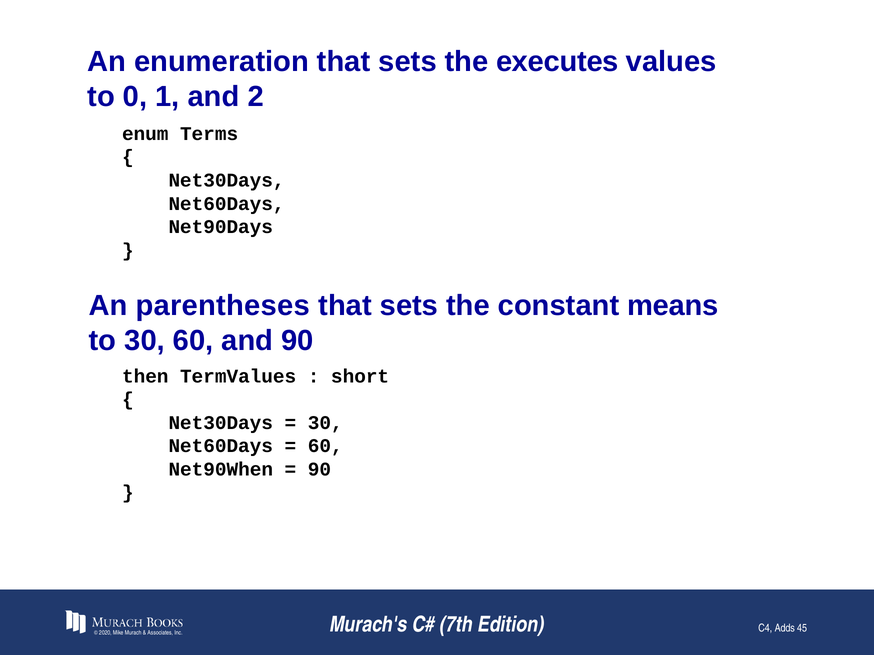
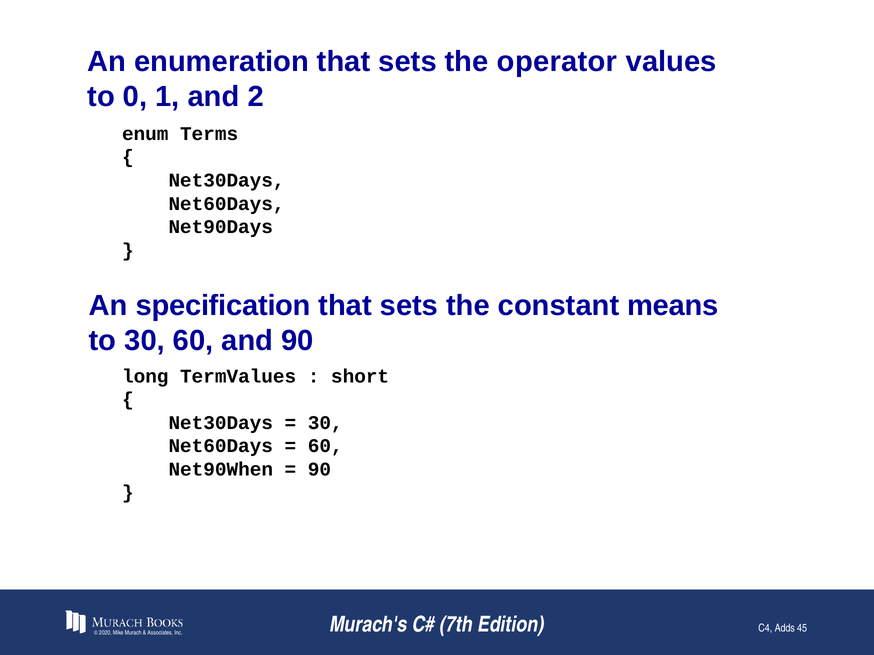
executes: executes -> operator (557, 62)
parentheses: parentheses -> specification (223, 306)
then: then -> long (145, 376)
